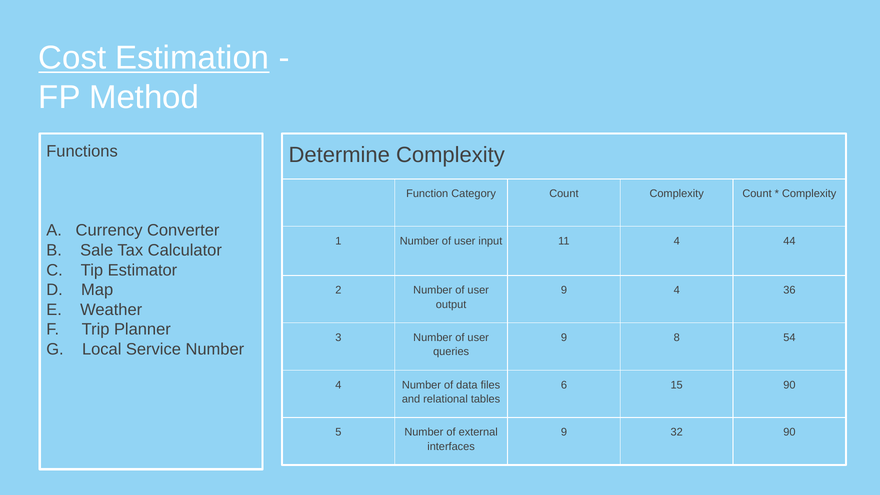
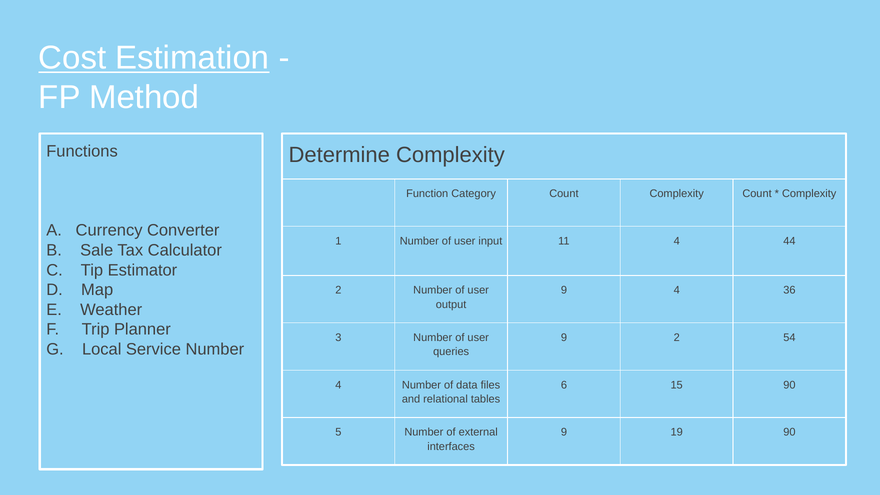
9 8: 8 -> 2 (677, 338)
32: 32 -> 19 (677, 432)
